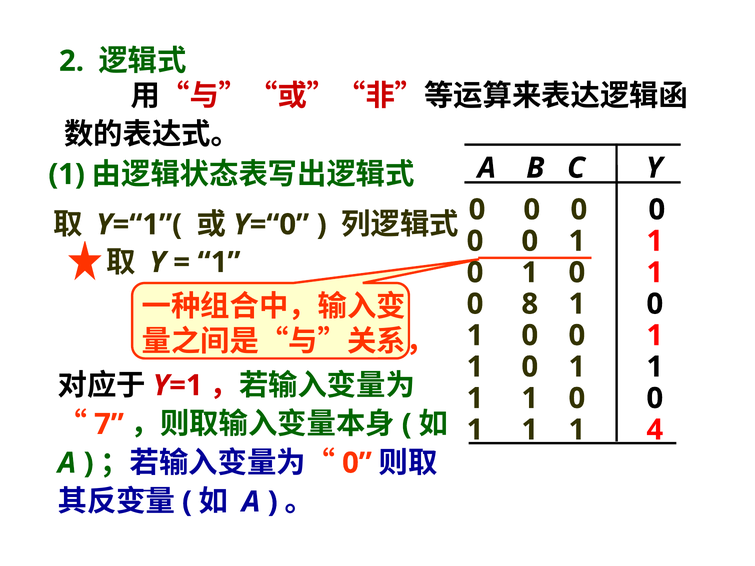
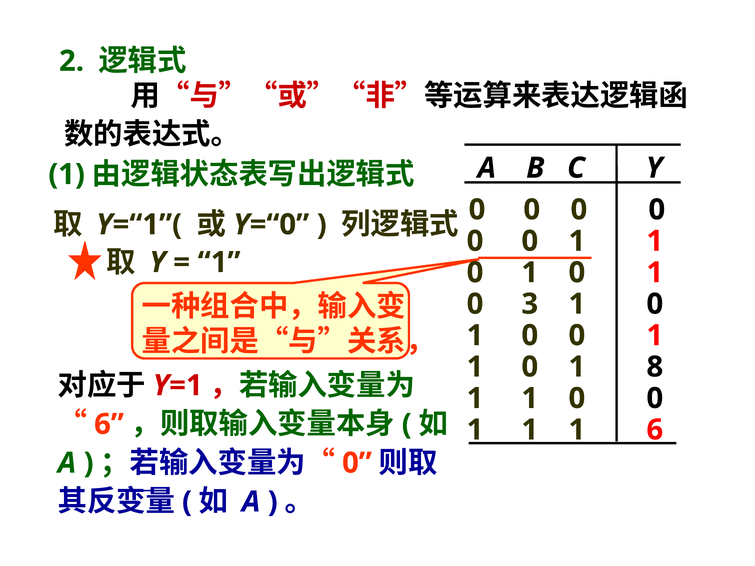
8: 8 -> 3 (530, 304)
1 0 1 1: 1 -> 8 (655, 367)
7: 7 -> 6 (109, 424)
1 4: 4 -> 6 (655, 430)
